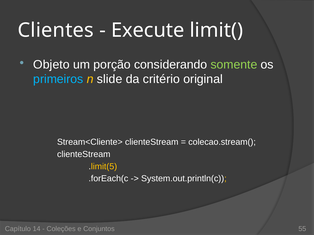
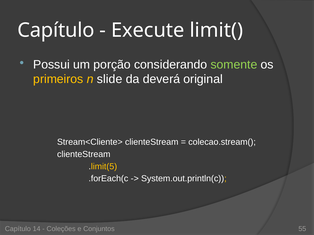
Clientes: Clientes -> Capítulo (56, 30)
Objeto: Objeto -> Possui (52, 65)
primeiros colour: light blue -> yellow (58, 79)
critério: critério -> deverá (161, 79)
